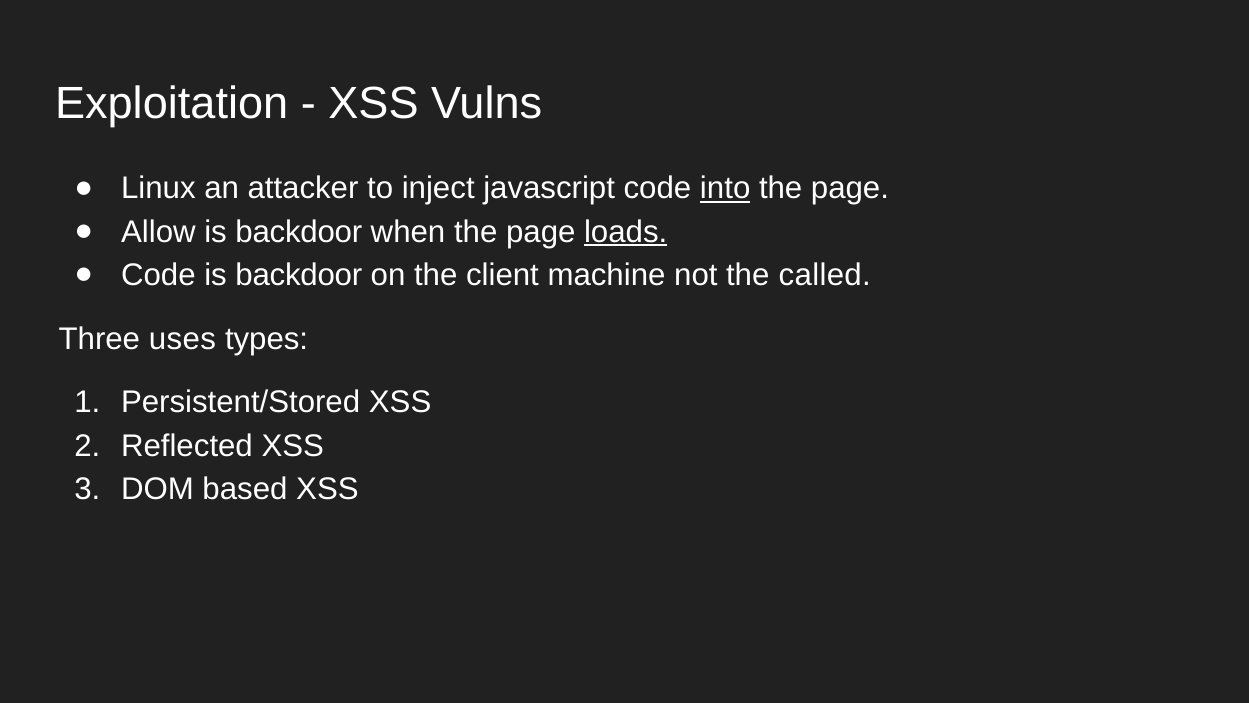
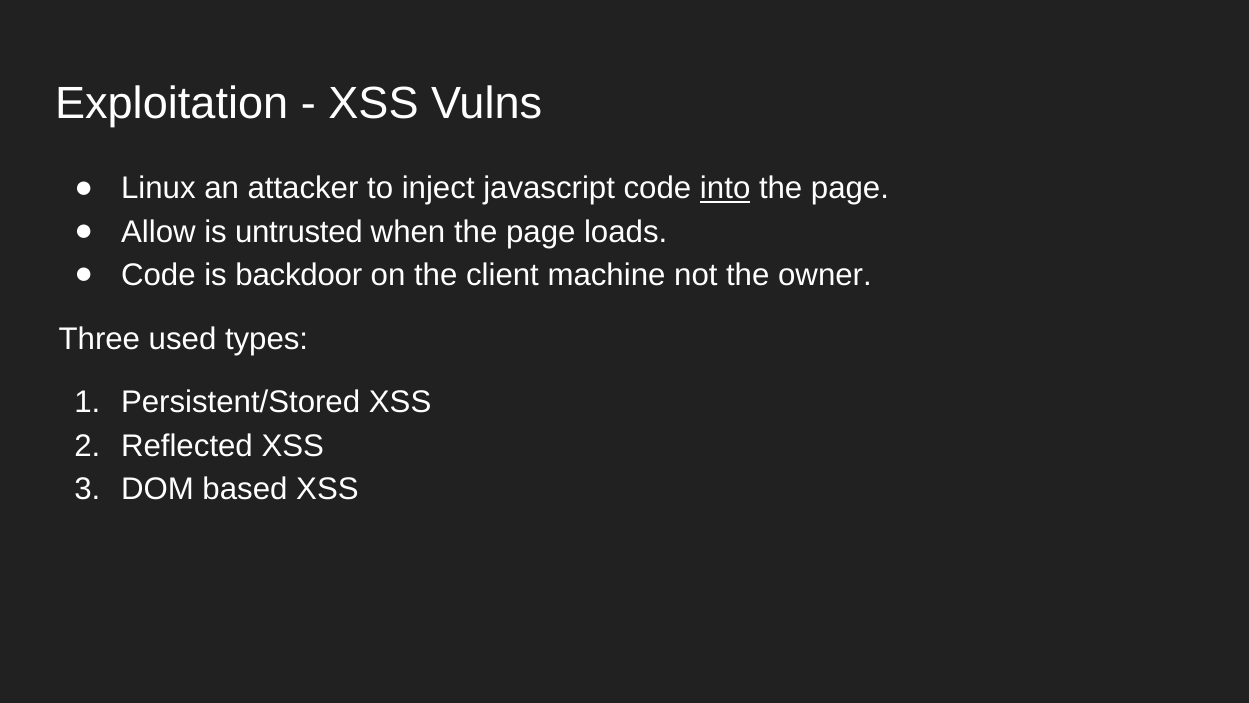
backdoor: backdoor -> untrusted (299, 232)
loads underline: present -> none (626, 232)
called: called -> owner (825, 275)
uses: uses -> used (183, 339)
